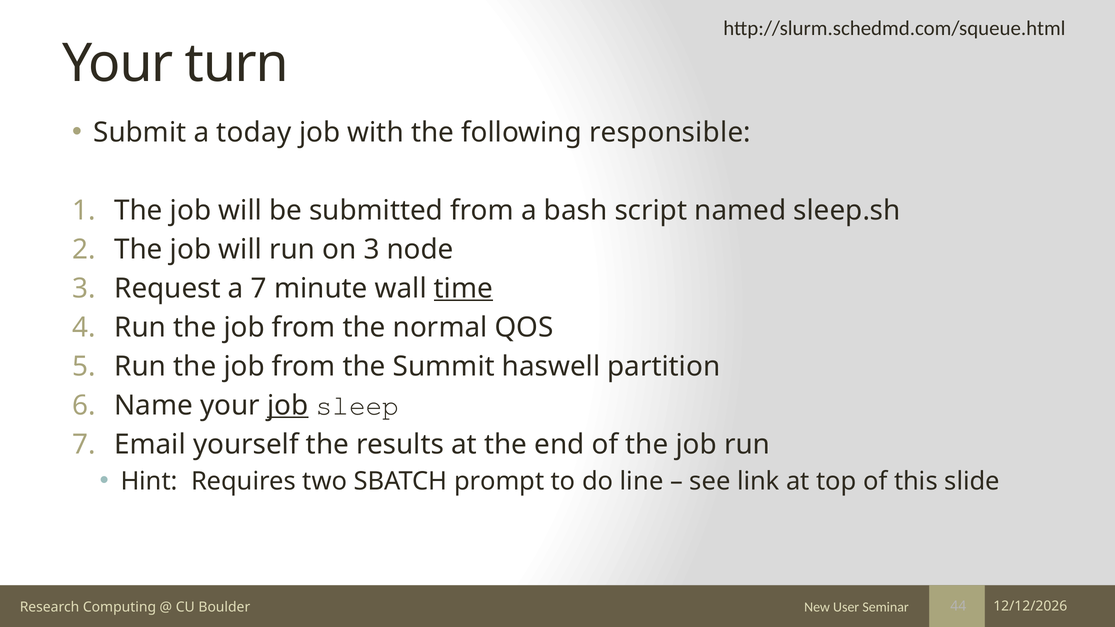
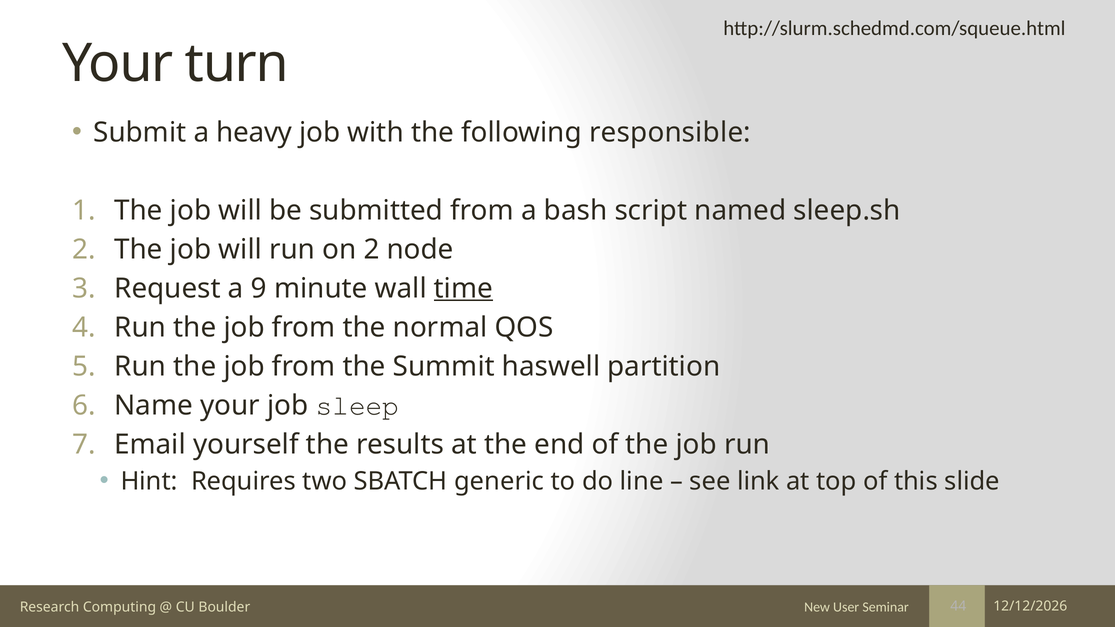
today: today -> heavy (254, 132)
on 3: 3 -> 2 (372, 249)
a 7: 7 -> 9 (259, 288)
job underline: present -> none (288, 405)
prompt: prompt -> generic (499, 481)
